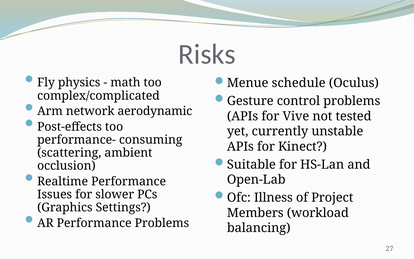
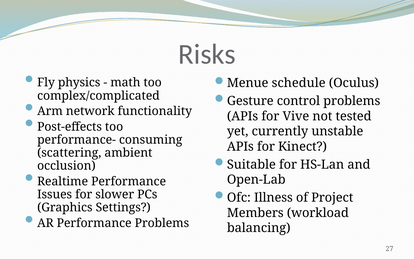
aerodynamic: aerodynamic -> functionality (155, 111)
